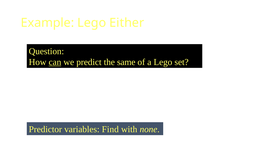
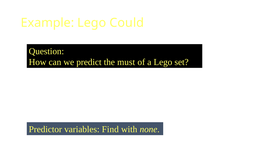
Either: Either -> Could (127, 23)
can underline: present -> none (55, 62)
same: same -> must (126, 62)
